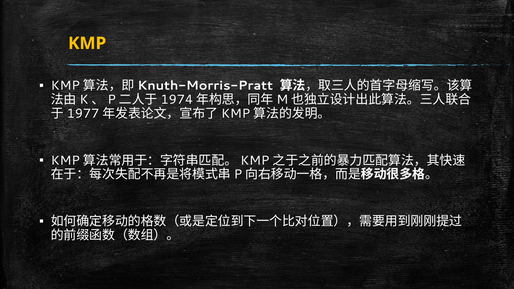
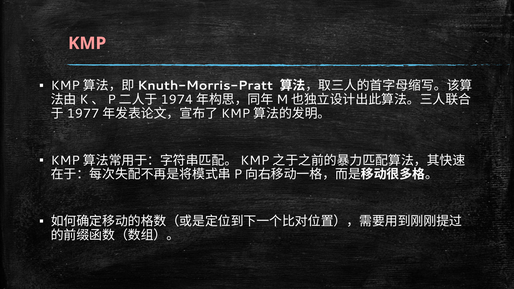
KMP colour: yellow -> pink (87, 43)
